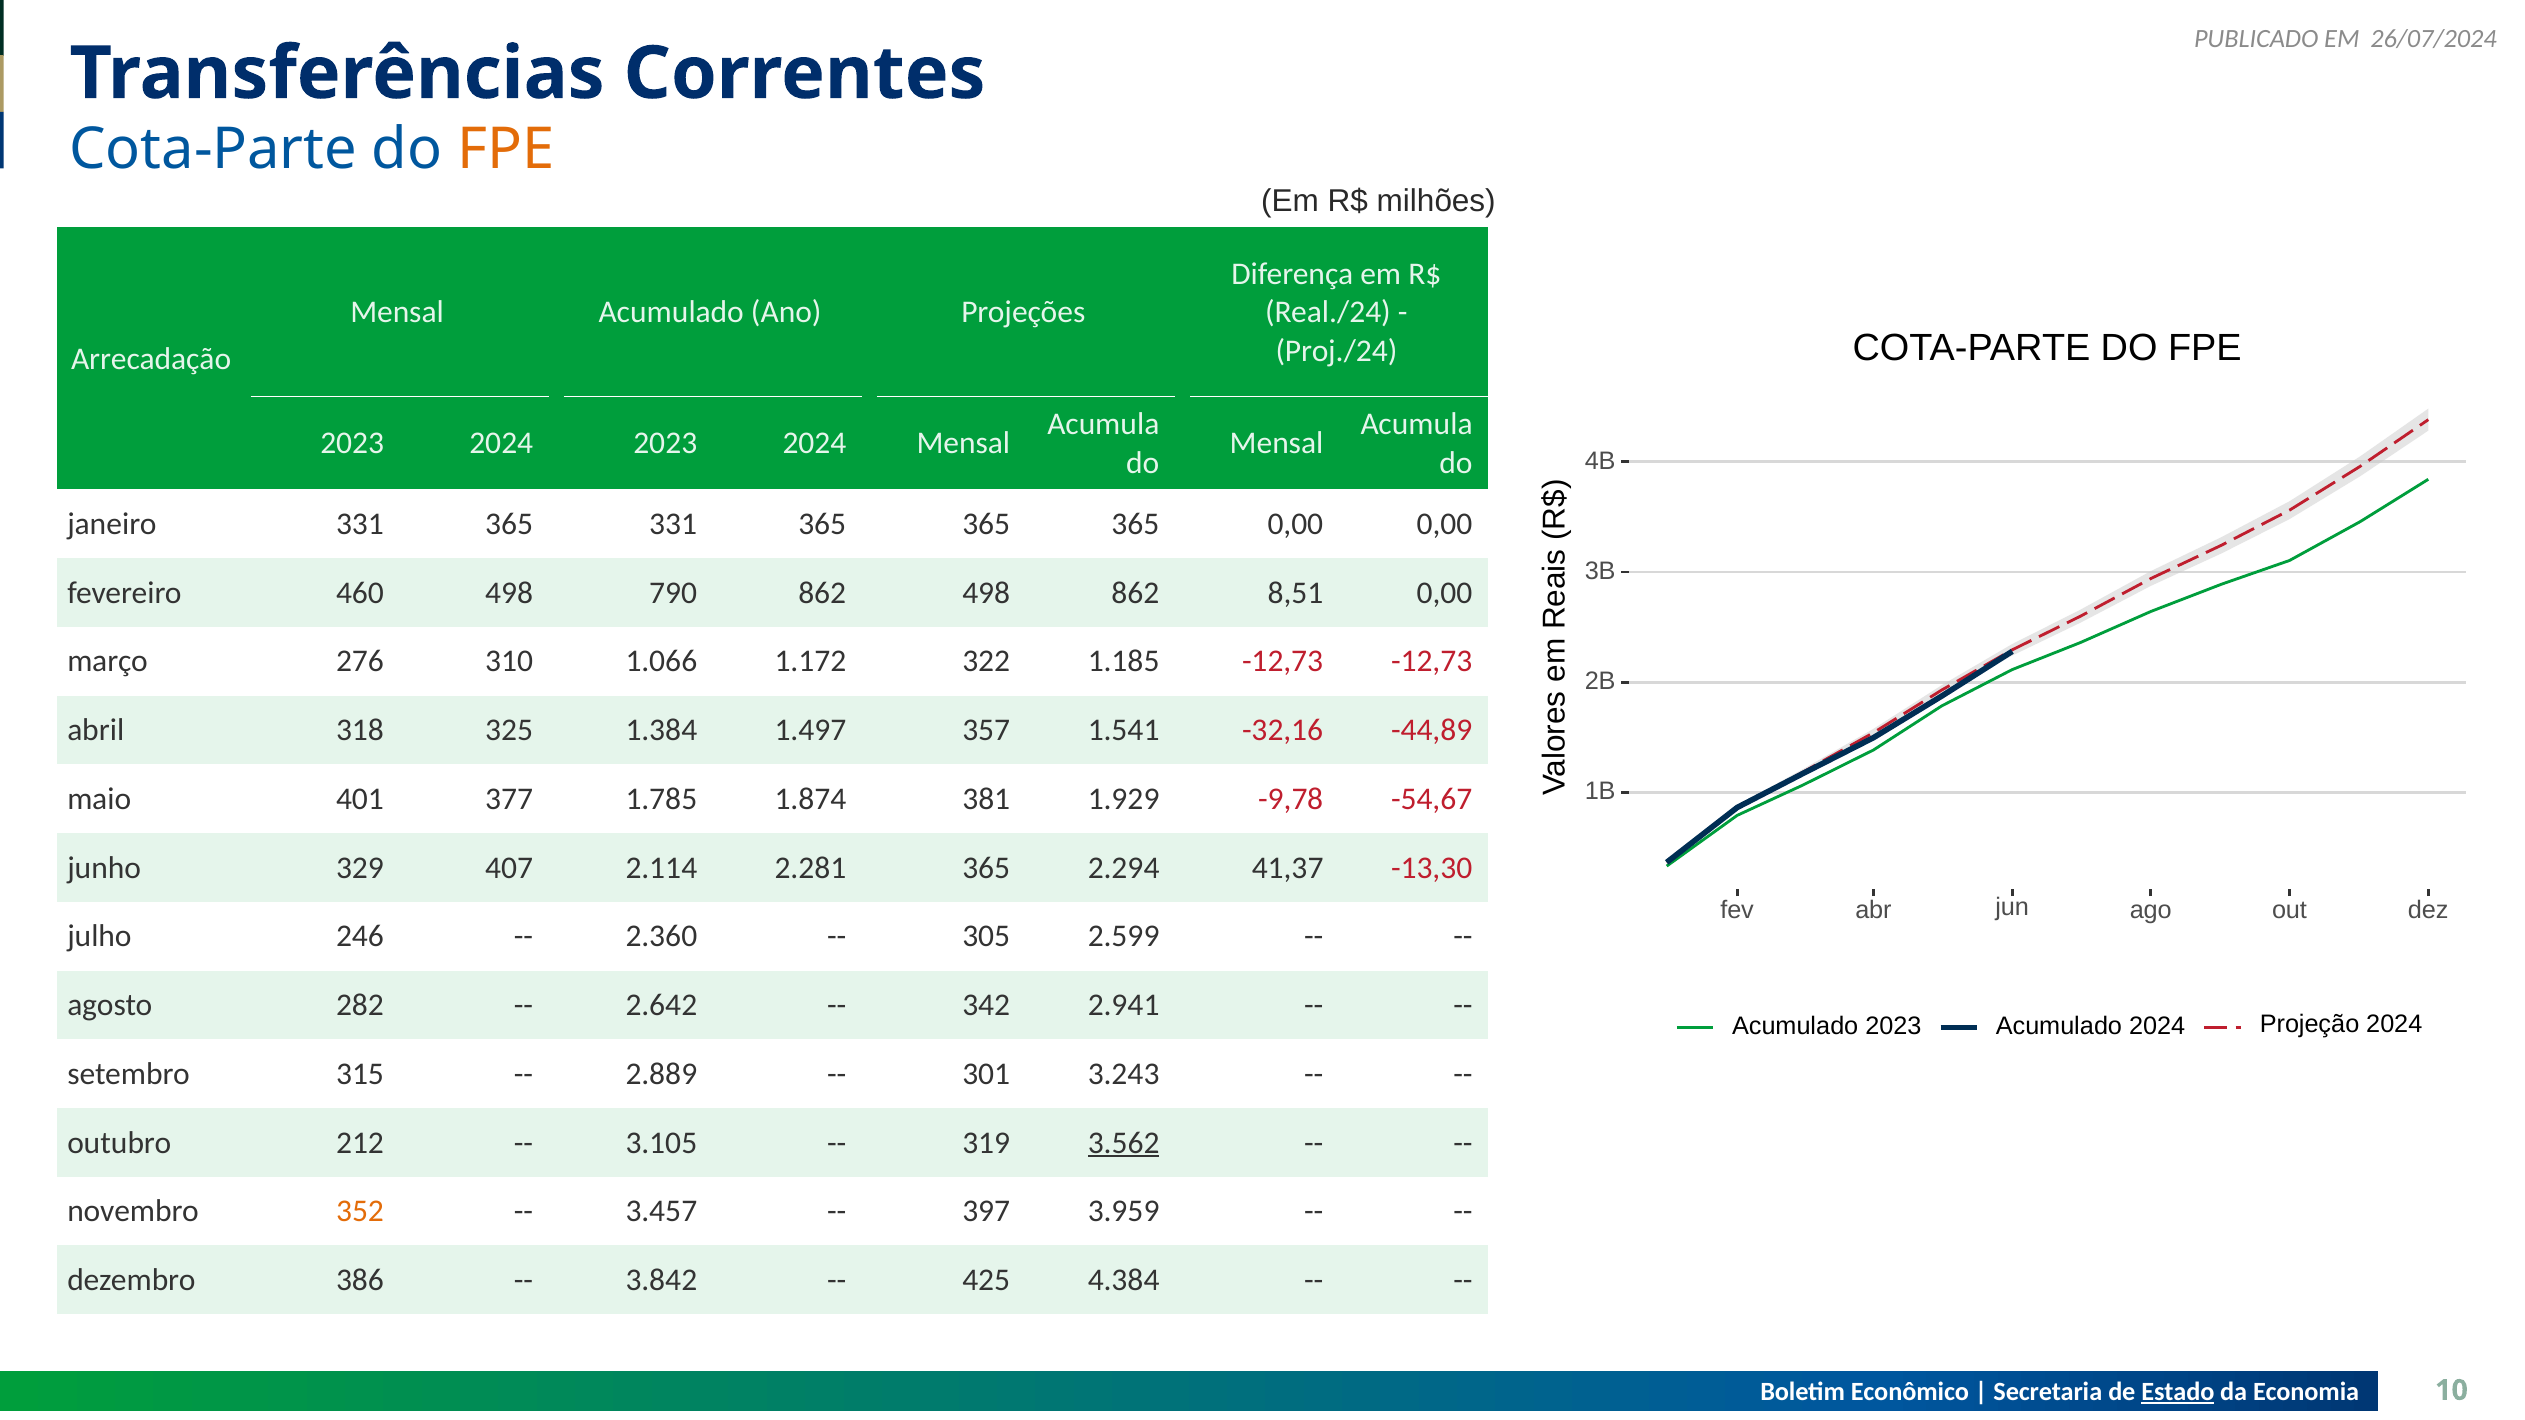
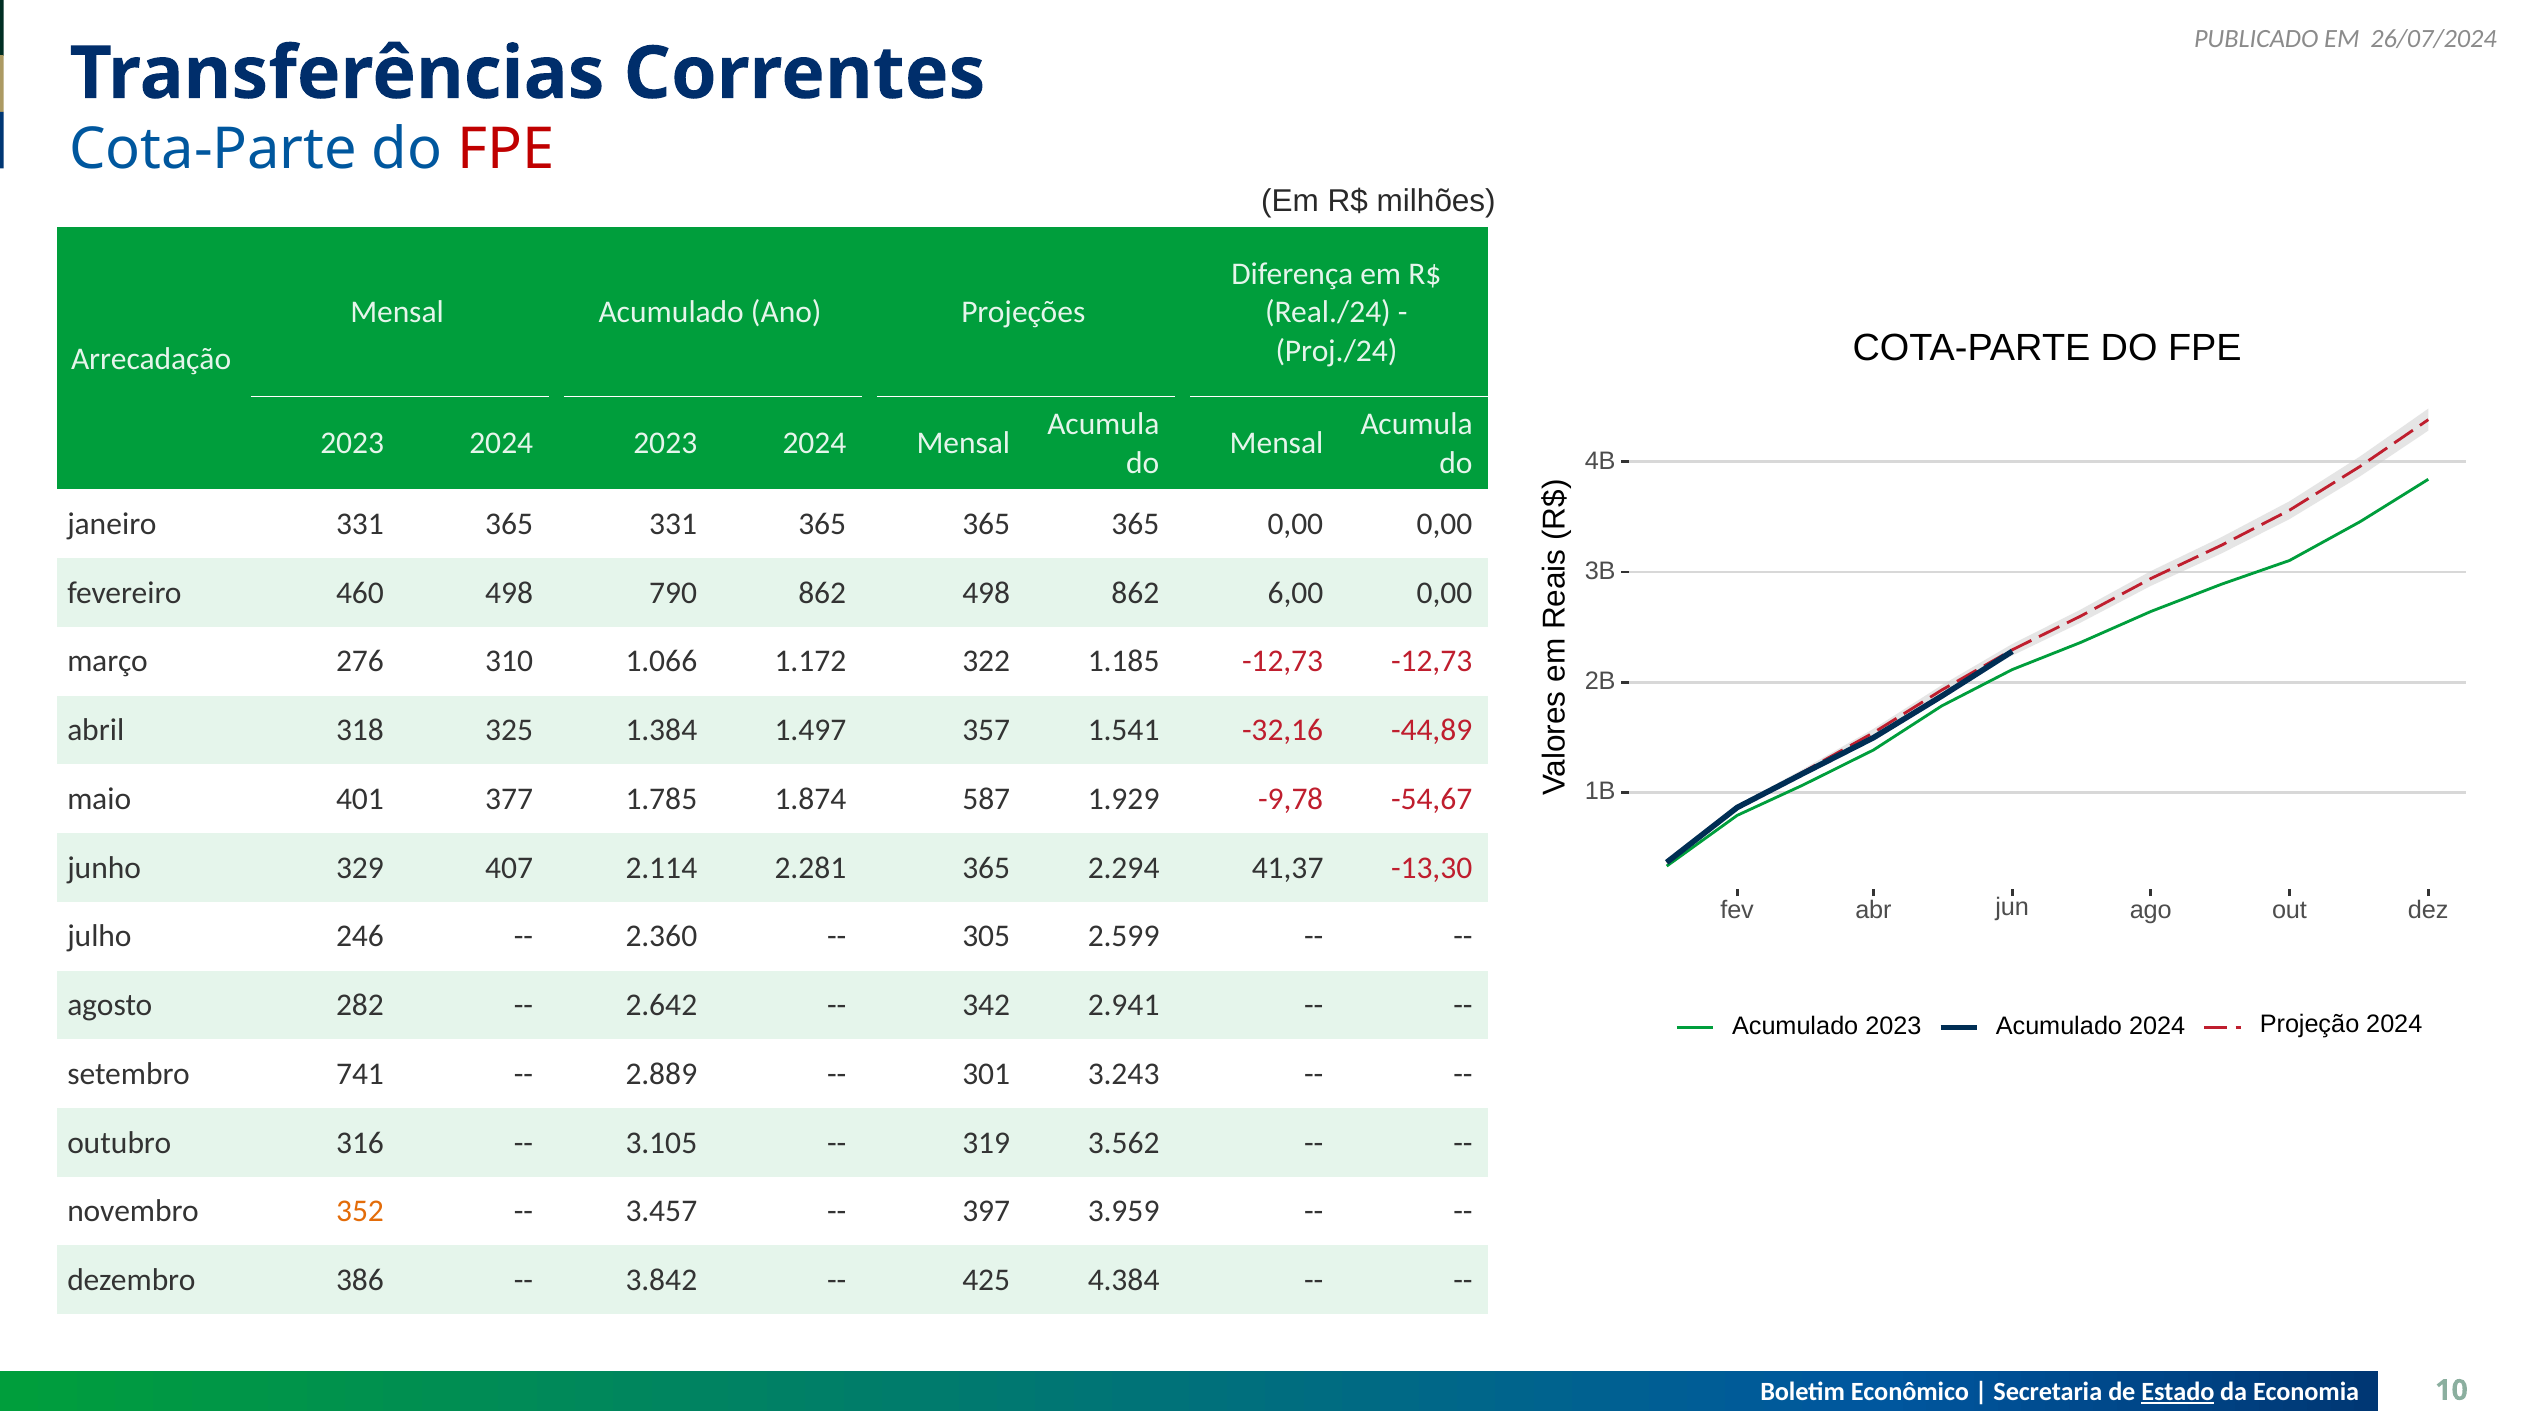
FPE colour: orange -> red (506, 149)
8,51: 8,51 -> 6,00 (1295, 593)
381: 381 -> 587 (986, 799)
315: 315 -> 741 (360, 1074)
212: 212 -> 316 (360, 1143)
3.562 underline: present -> none (1124, 1143)
